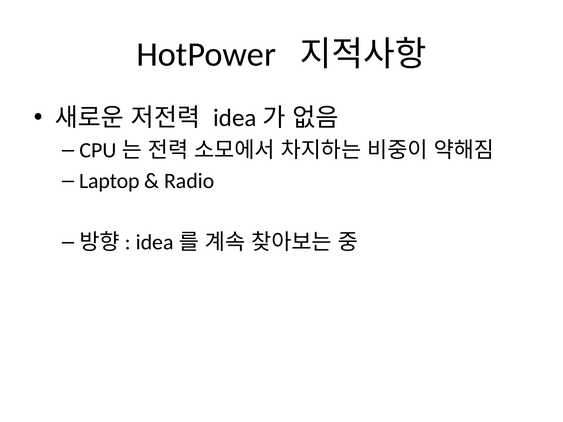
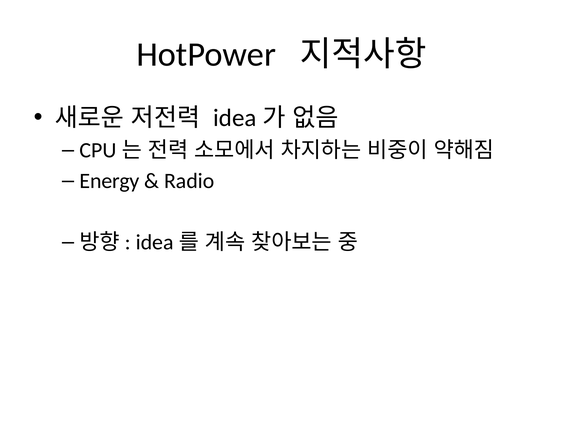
Laptop: Laptop -> Energy (110, 181)
